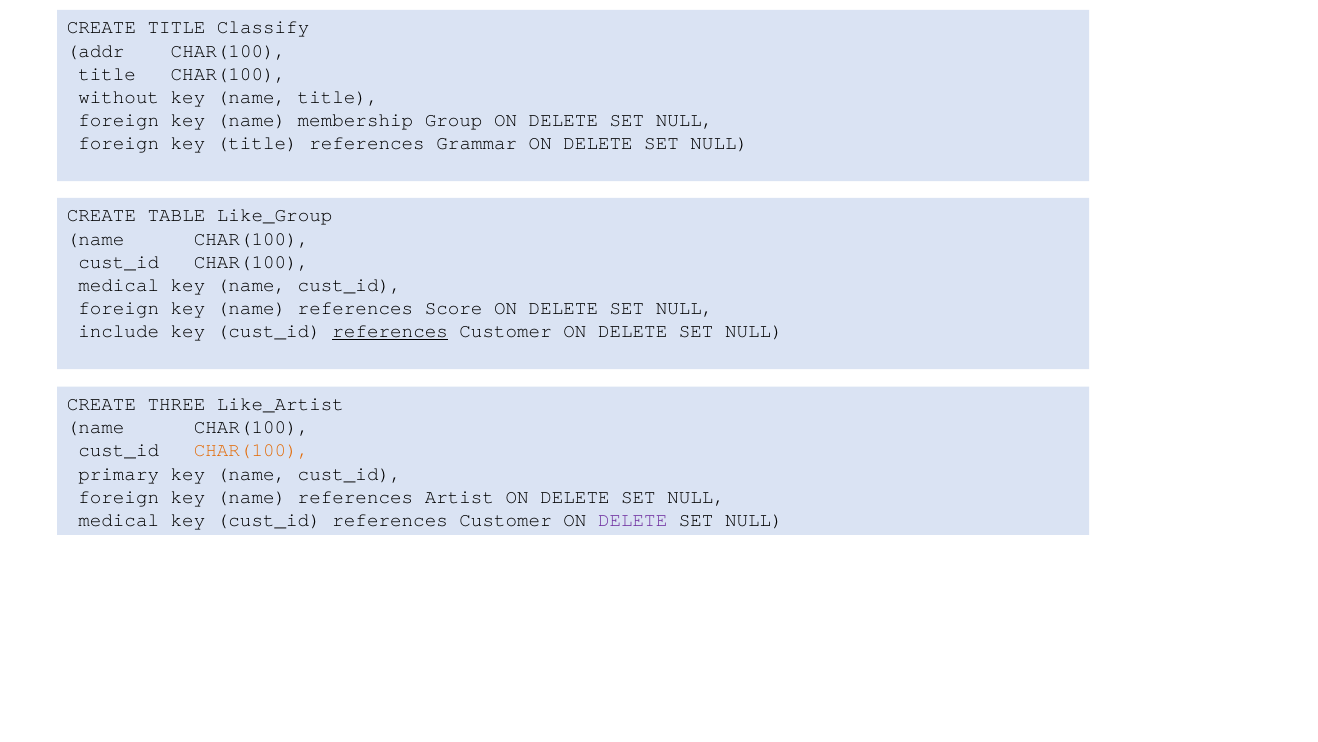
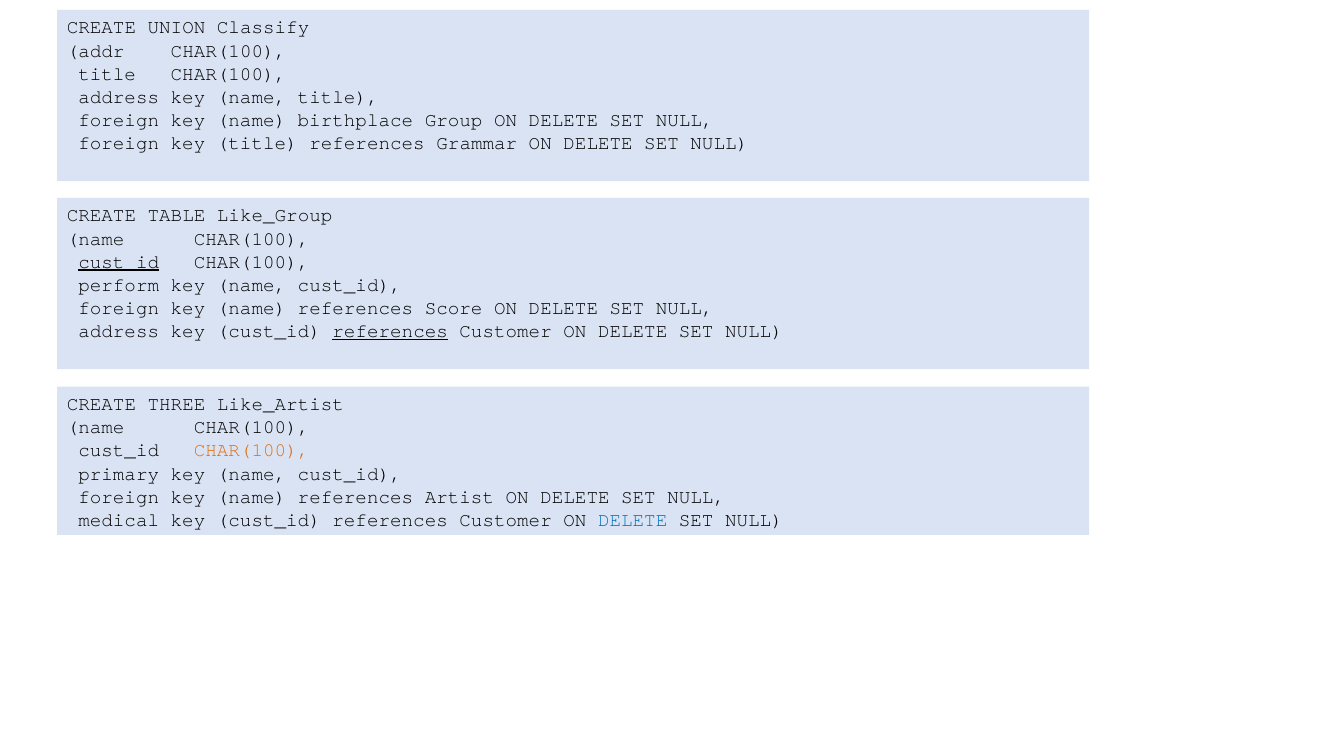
CREATE TITLE: TITLE -> UNION (176, 28)
without: without -> address (119, 97)
membership: membership -> birthplace (355, 120)
cust_id underline: none -> present (119, 262)
medical: medical -> perform (119, 285)
include: include -> address (119, 331)
DELETE colour: purple -> blue (633, 519)
